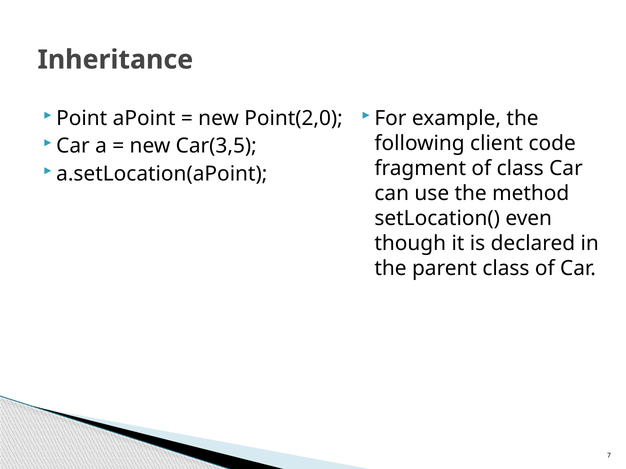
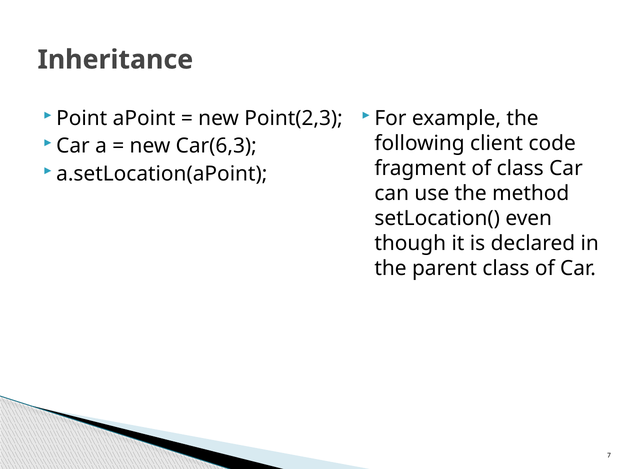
Point(2,0: Point(2,0 -> Point(2,3 (294, 119)
Car(3,5: Car(3,5 -> Car(6,3 (216, 146)
